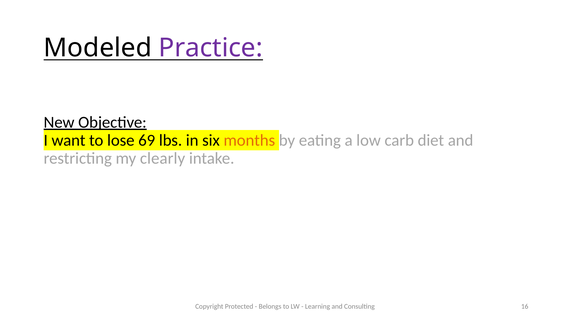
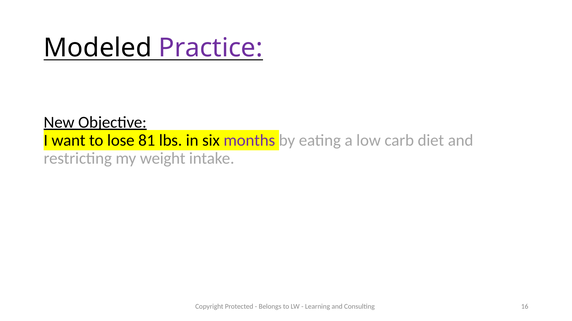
69: 69 -> 81 (147, 141)
months colour: orange -> purple (249, 141)
clearly: clearly -> weight (163, 159)
